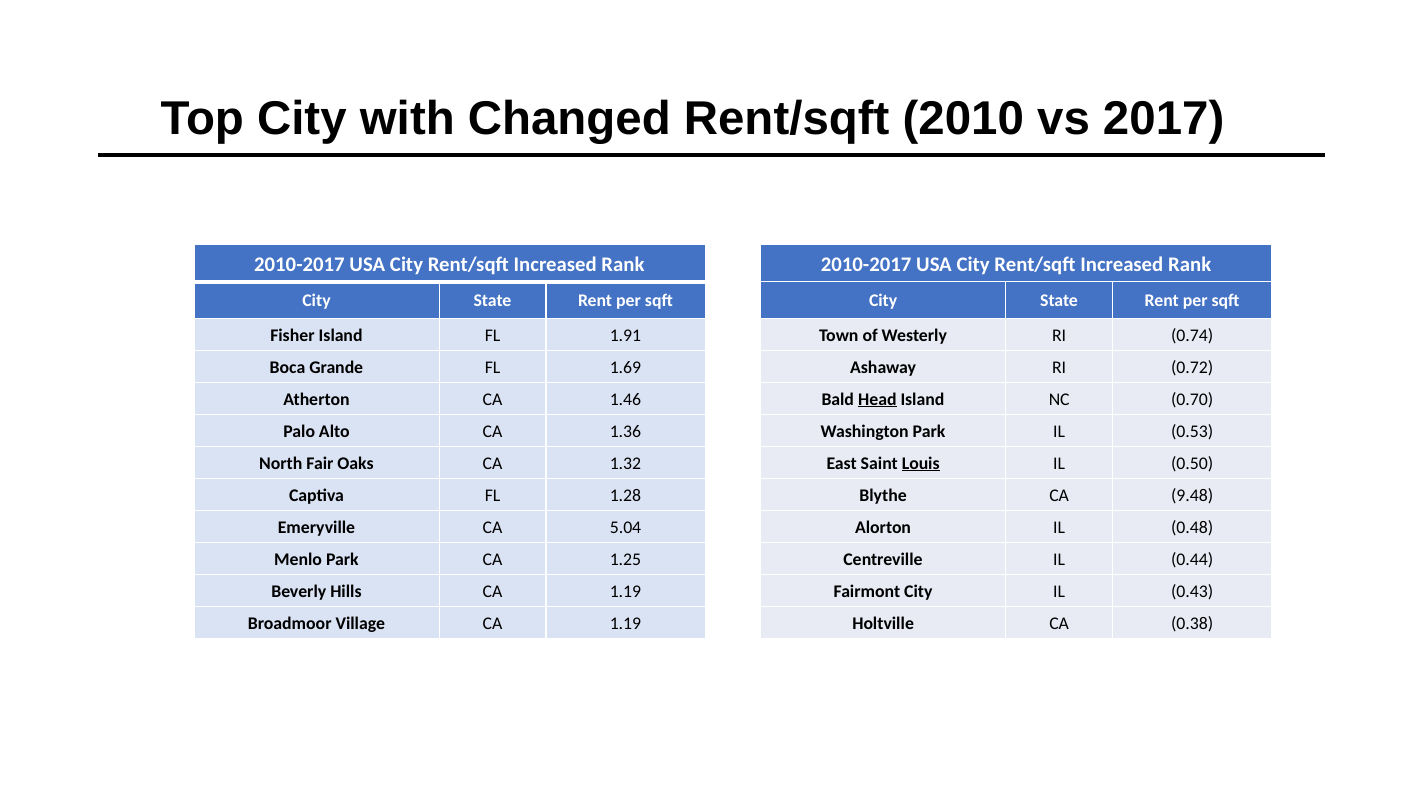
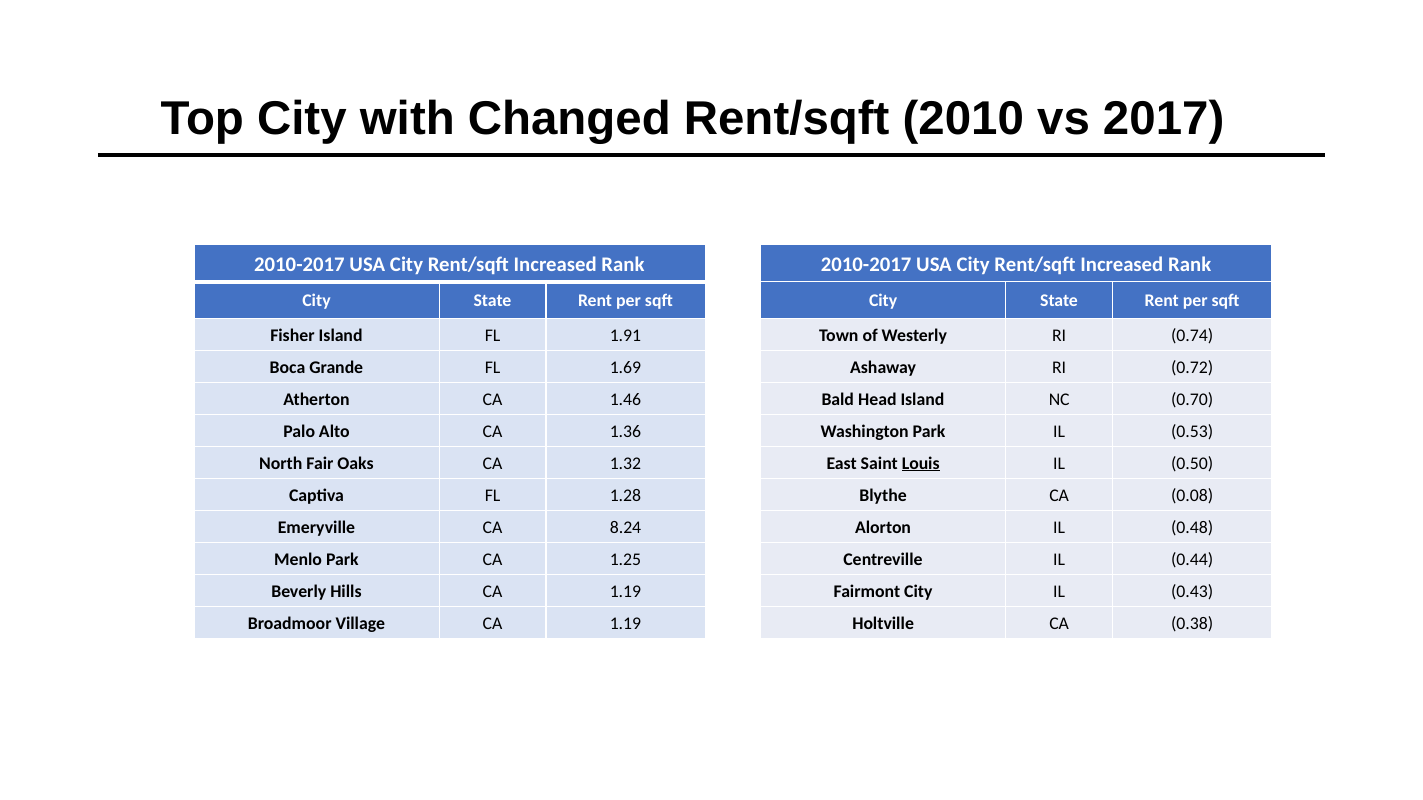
Head underline: present -> none (877, 399)
9.48: 9.48 -> 0.08 (1192, 495)
5.04: 5.04 -> 8.24 (626, 527)
